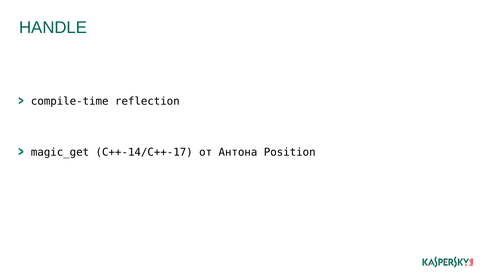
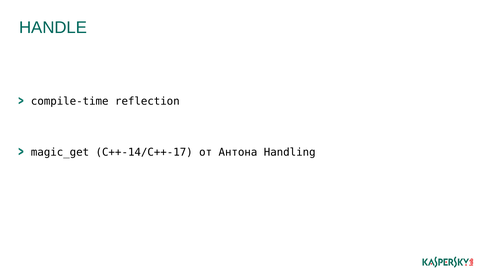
Position: Position -> Handling (290, 152)
